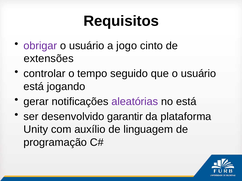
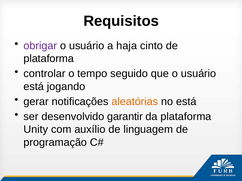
jogo: jogo -> haja (127, 46)
extensões: extensões -> plataforma (49, 59)
aleatórias colour: purple -> orange (135, 102)
